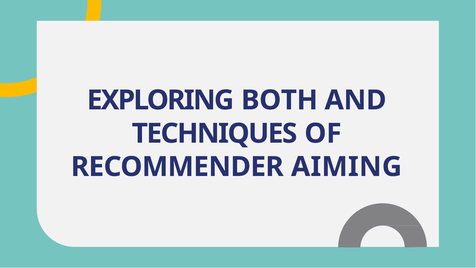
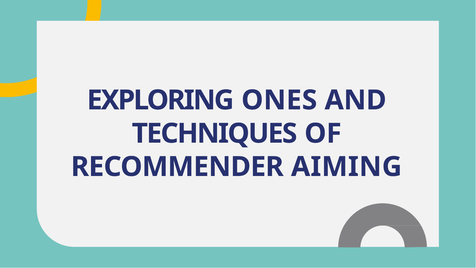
BOTH: BOTH -> ONES (279, 100)
